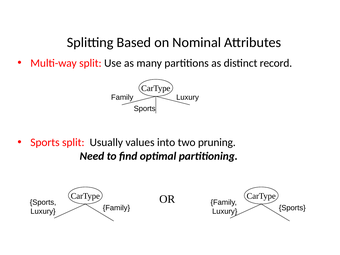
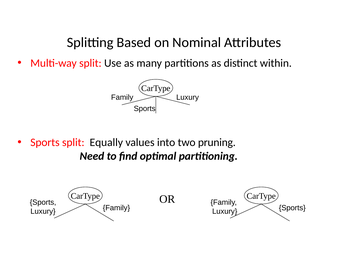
record: record -> within (276, 63)
Usually: Usually -> Equally (106, 142)
